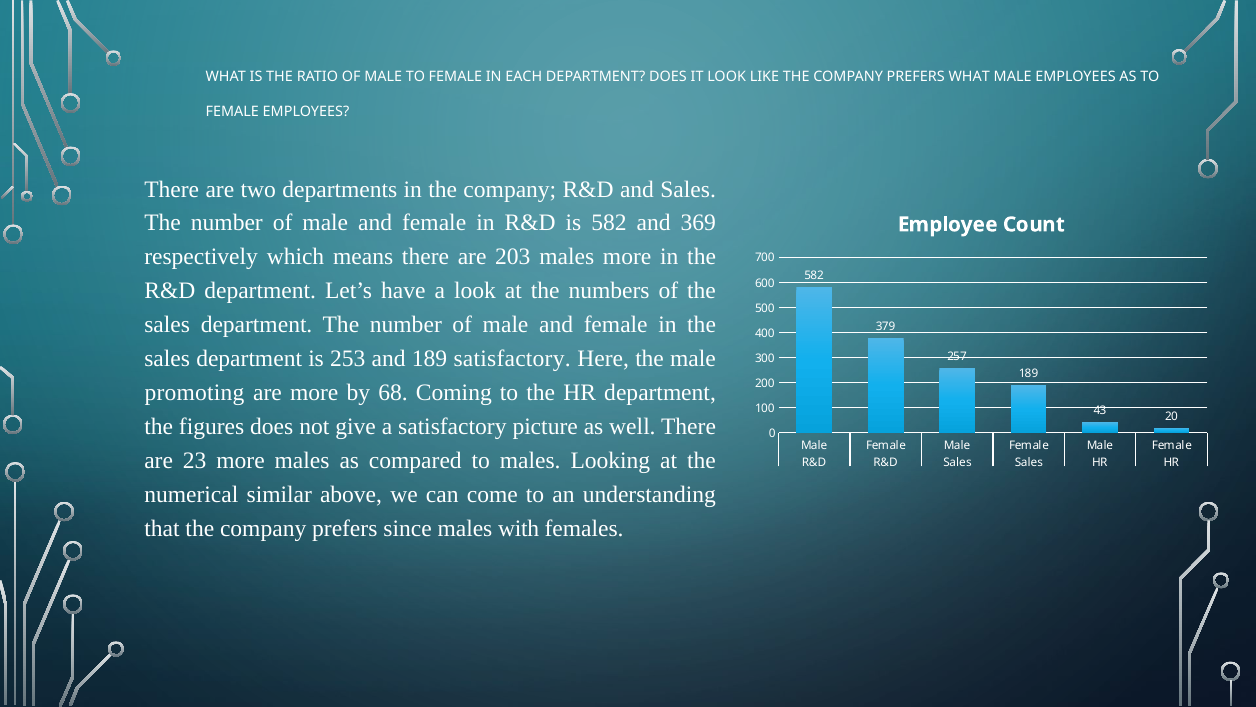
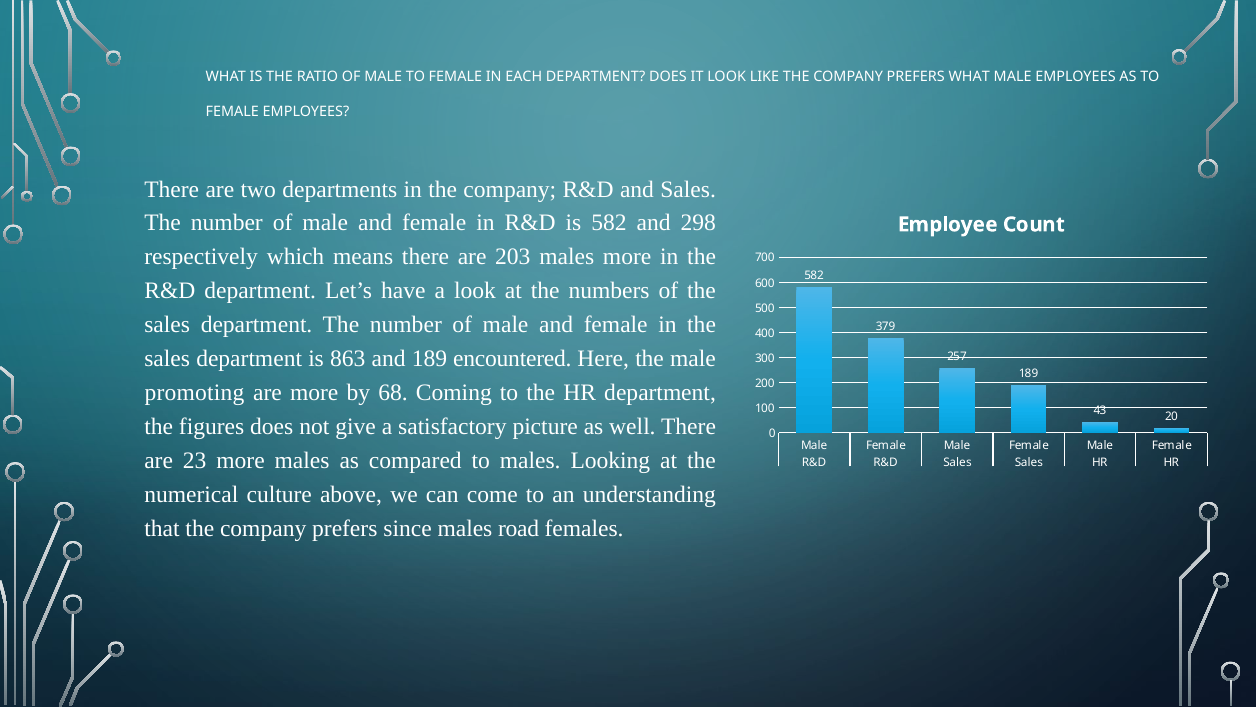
369: 369 -> 298 (698, 223)
253: 253 -> 863 (348, 359)
189 satisfactory: satisfactory -> encountered (512, 359)
similar: similar -> culture (279, 494)
with: with -> road (519, 528)
